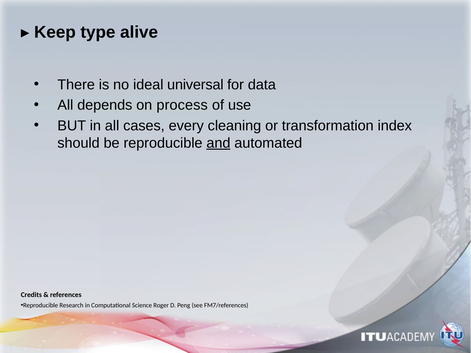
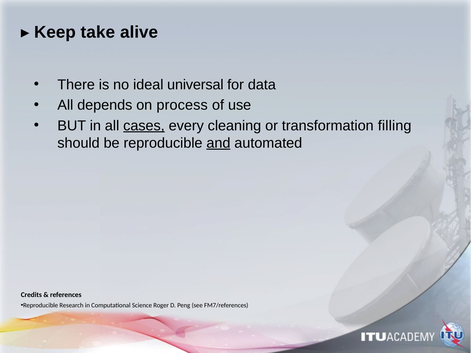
type: type -> take (98, 32)
cases underline: none -> present (144, 126)
index: index -> filling (395, 126)
